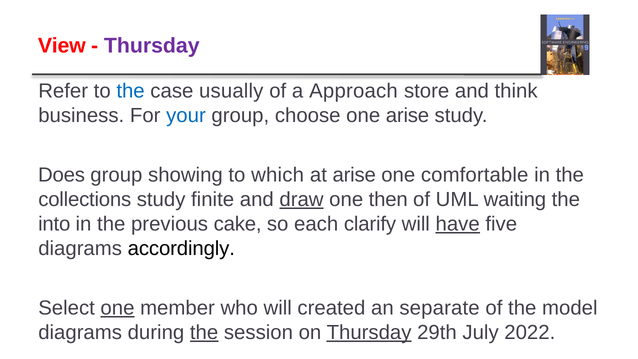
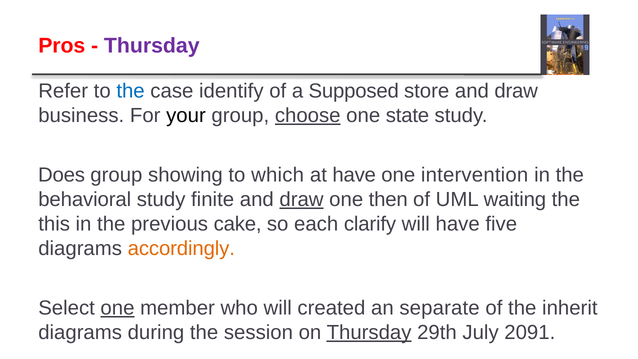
View: View -> Pros (62, 46)
usually: usually -> identify (231, 91)
Approach: Approach -> Supposed (354, 91)
store and think: think -> draw (516, 91)
your colour: blue -> black (186, 115)
choose underline: none -> present (308, 115)
one arise: arise -> state (408, 115)
at arise: arise -> have (354, 175)
comfortable: comfortable -> intervention (475, 175)
collections: collections -> behavioral (85, 199)
into: into -> this (54, 224)
have underline: present -> none (458, 224)
accordingly colour: black -> orange (181, 248)
model: model -> inherit (570, 308)
the underline: present -> none (204, 332)
2022: 2022 -> 2091 (530, 332)
